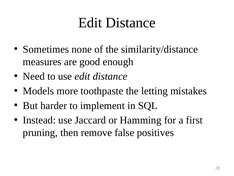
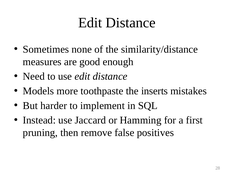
letting: letting -> inserts (155, 91)
